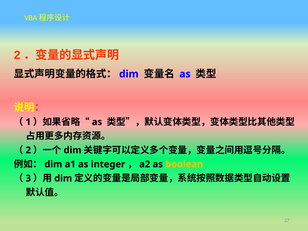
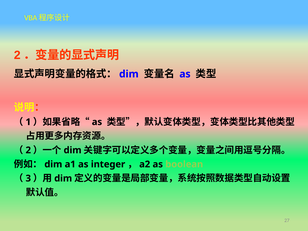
boolean colour: yellow -> light green (184, 164)
